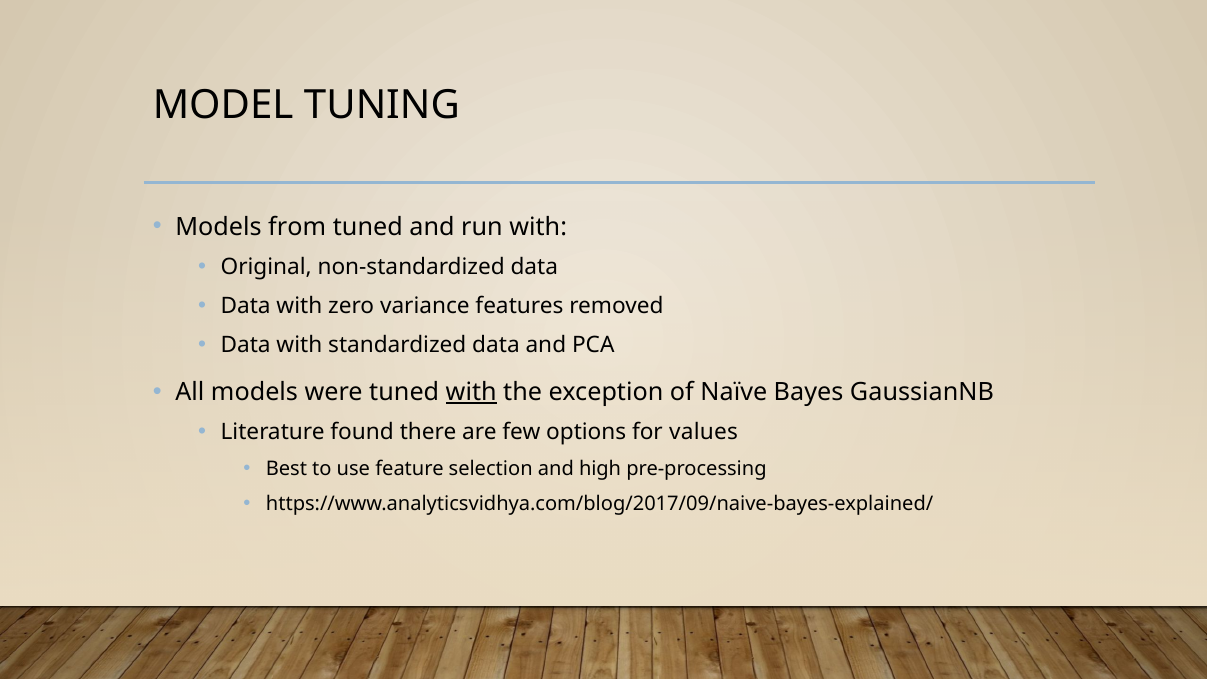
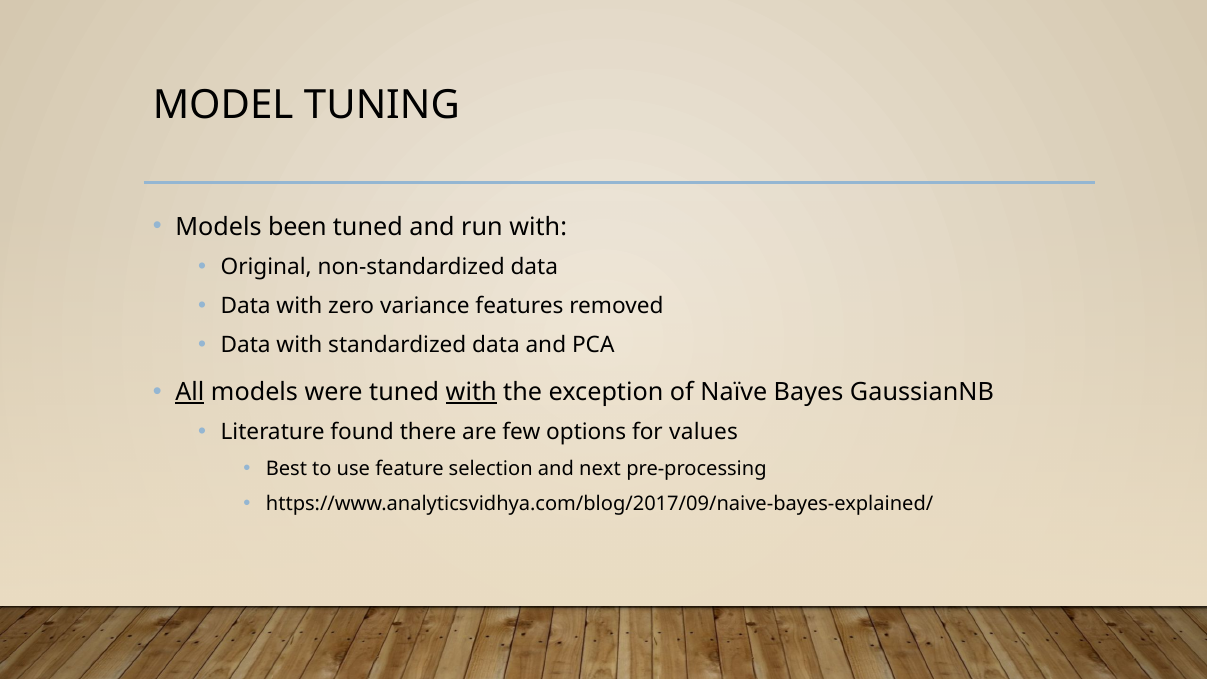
from: from -> been (297, 227)
All underline: none -> present (190, 392)
high: high -> next (600, 469)
